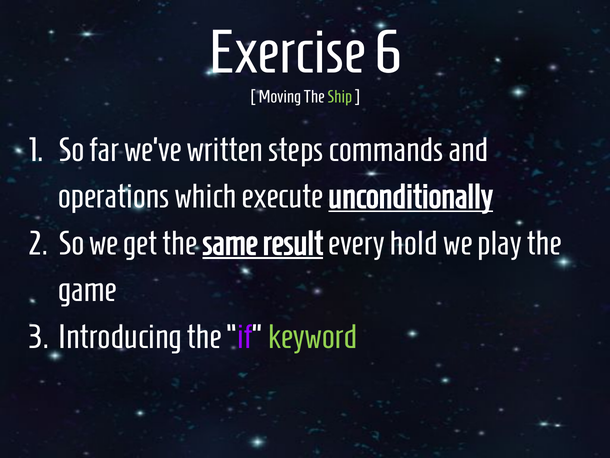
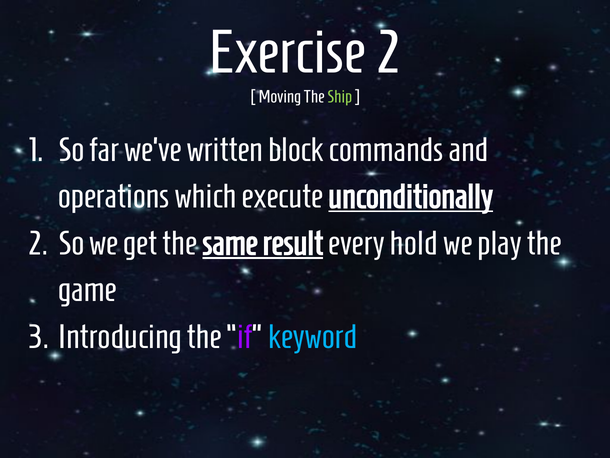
Exercise 6: 6 -> 2 (388, 52)
steps: steps -> block (296, 150)
keyword colour: light green -> light blue (313, 337)
